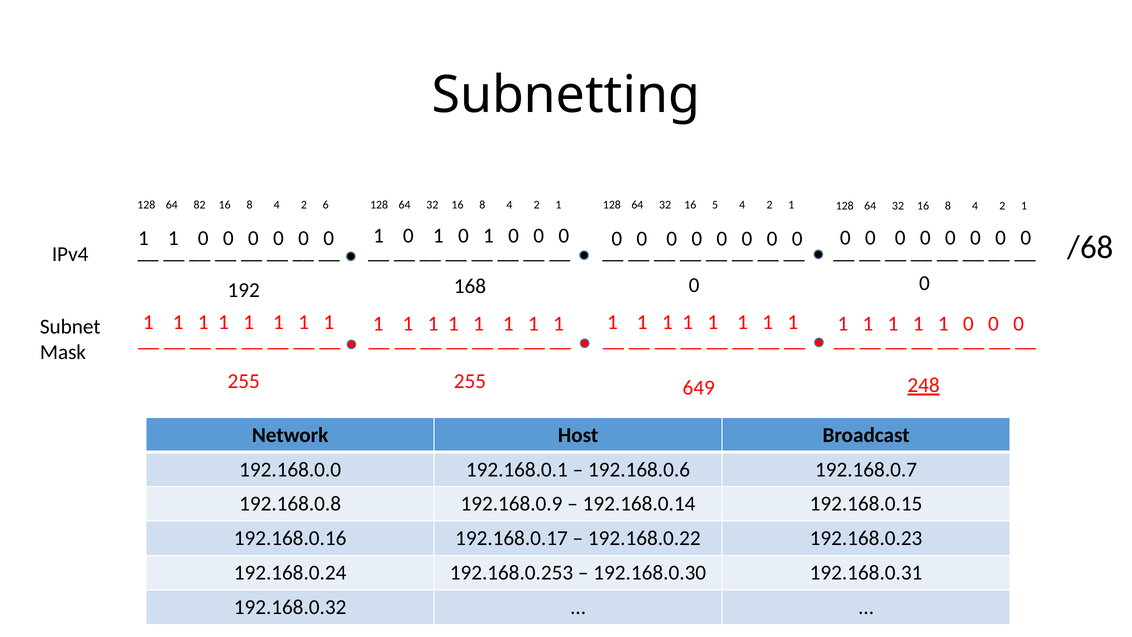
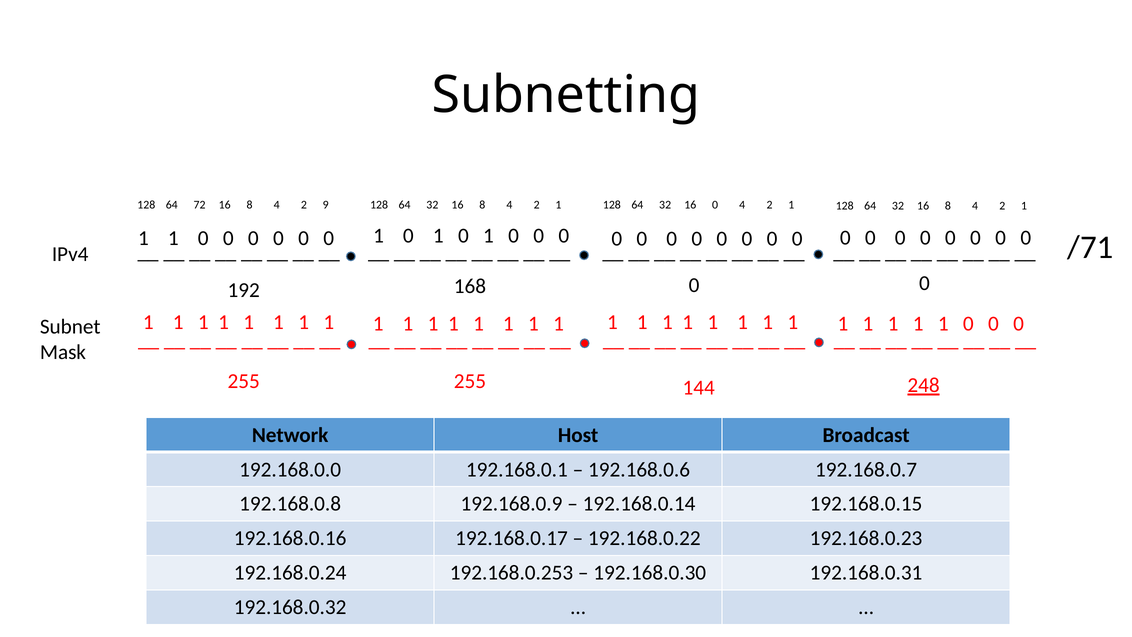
82: 82 -> 72 (200, 205)
6: 6 -> 9 (326, 205)
16 5: 5 -> 0 (715, 205)
/68: /68 -> /71 (1090, 247)
649: 649 -> 144 (699, 388)
